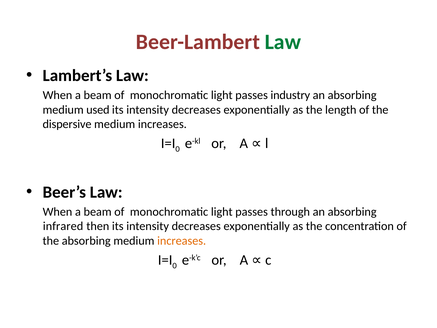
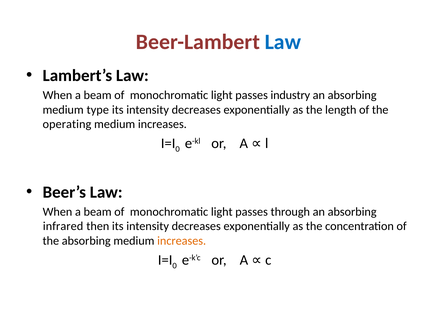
Law colour: green -> blue (283, 42)
used: used -> type (98, 110)
dispersive: dispersive -> operating (67, 124)
